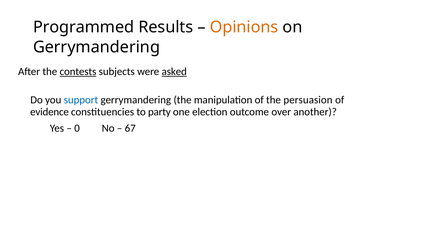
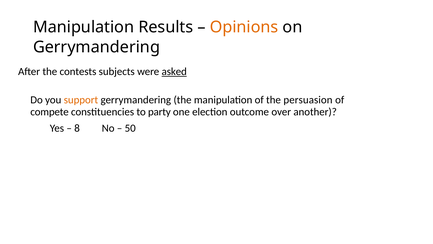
Programmed: Programmed -> Manipulation (84, 27)
contests underline: present -> none (78, 72)
support colour: blue -> orange (81, 100)
evidence: evidence -> compete (50, 112)
0: 0 -> 8 (77, 128)
67: 67 -> 50 (130, 128)
